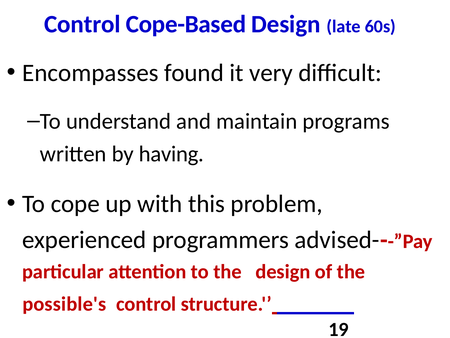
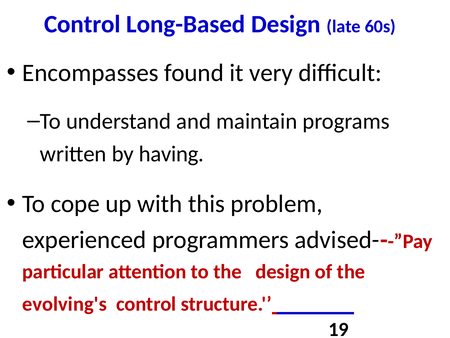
Cope-Based: Cope-Based -> Long-Based (186, 24)
possible's: possible's -> evolving's (64, 304)
